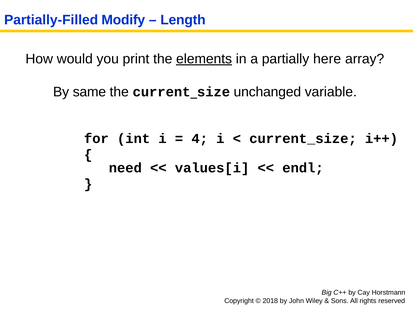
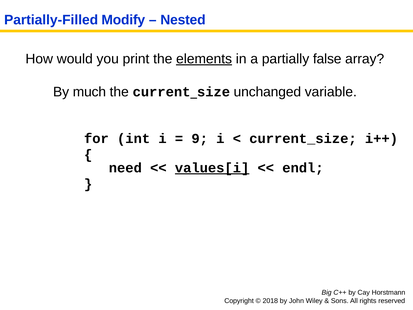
Length: Length -> Nested (183, 20)
here: here -> false (327, 59)
same: same -> much (89, 92)
4: 4 -> 9 (200, 139)
values[i underline: none -> present (212, 168)
